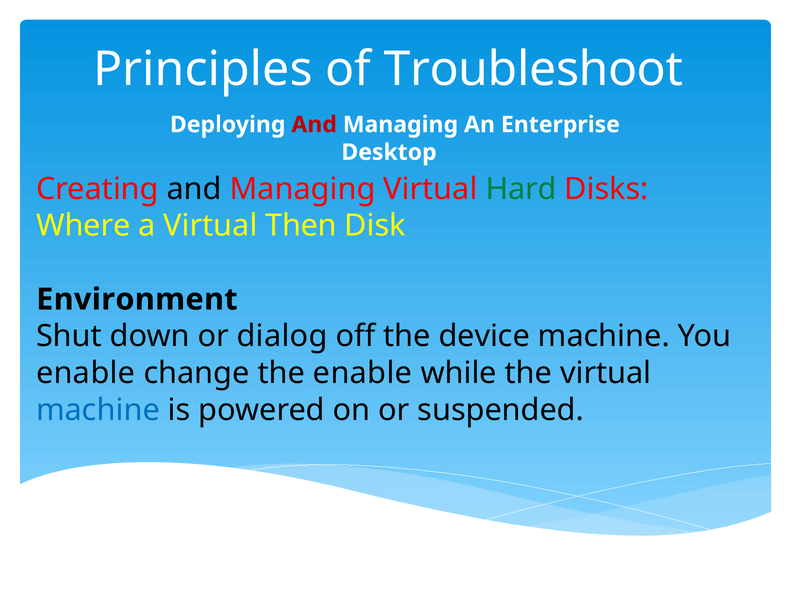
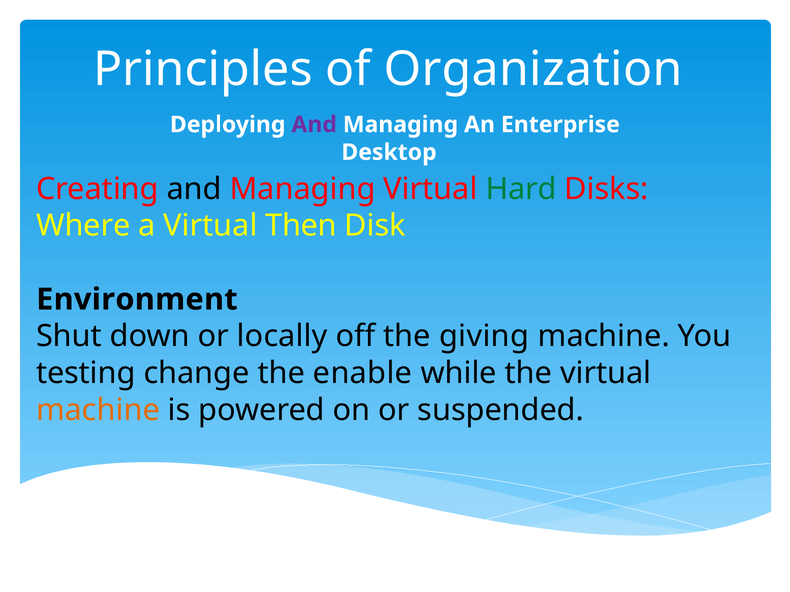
Troubleshoot: Troubleshoot -> Organization (533, 69)
And colour: red -> purple (314, 125)
dialog: dialog -> locally (282, 337)
device: device -> giving (484, 337)
enable: enable -> testing (86, 373)
machine colour: blue -> orange (98, 410)
